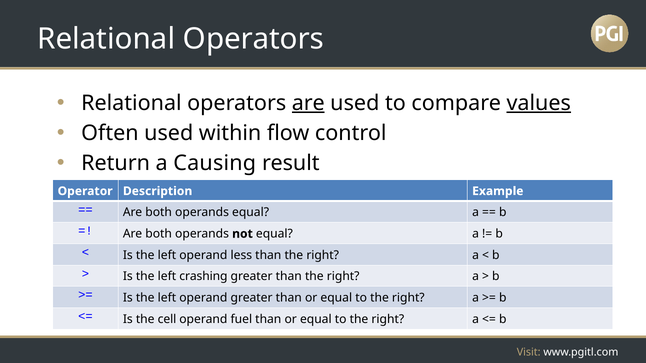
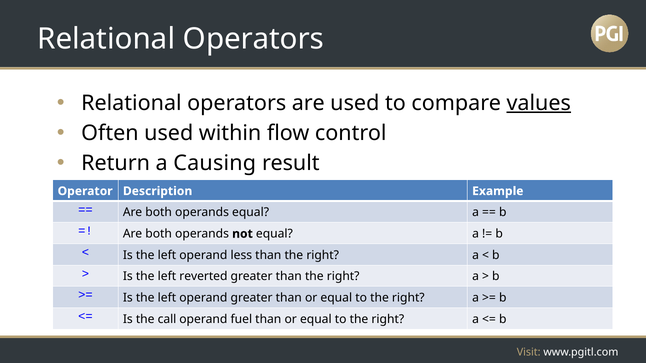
are underline: present -> none (308, 103)
crashing: crashing -> reverted (203, 277)
cell: cell -> call (167, 319)
